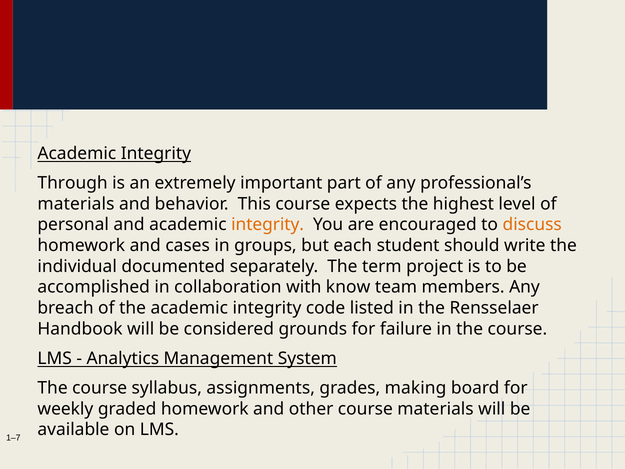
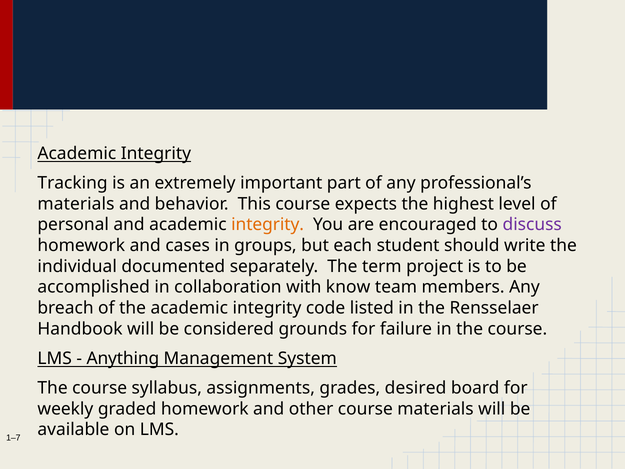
Through: Through -> Tracking (73, 183)
discuss colour: orange -> purple (532, 225)
Analytics: Analytics -> Anything (123, 358)
making: making -> desired (416, 388)
